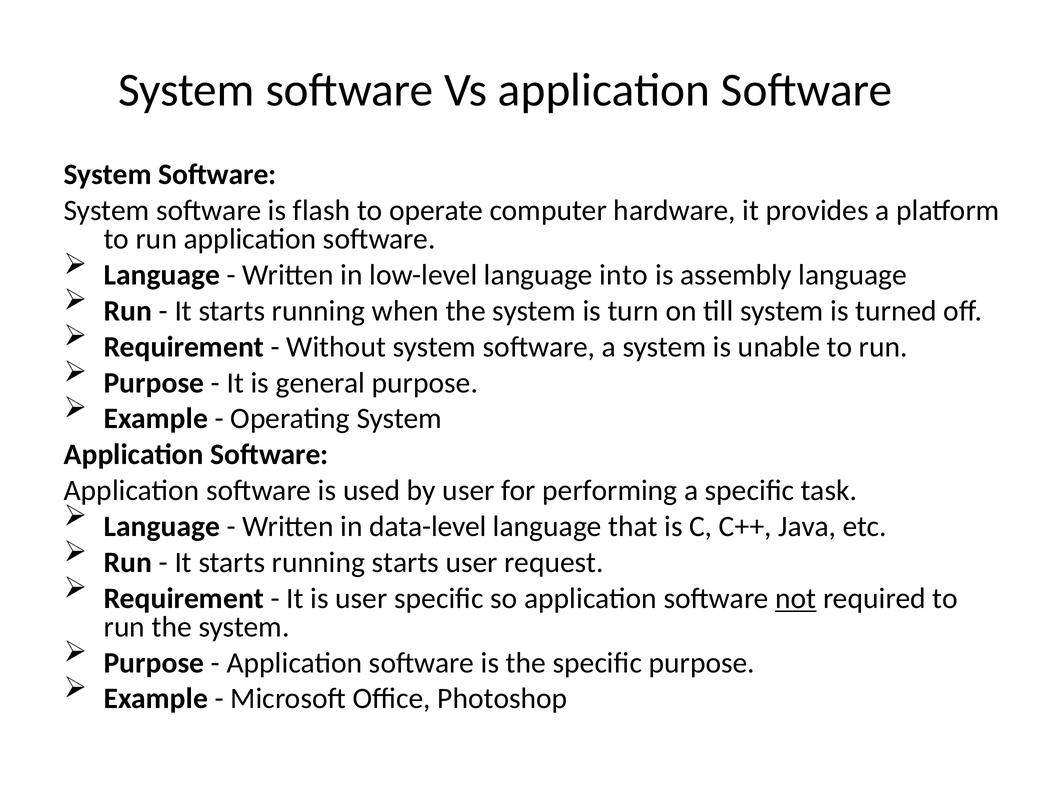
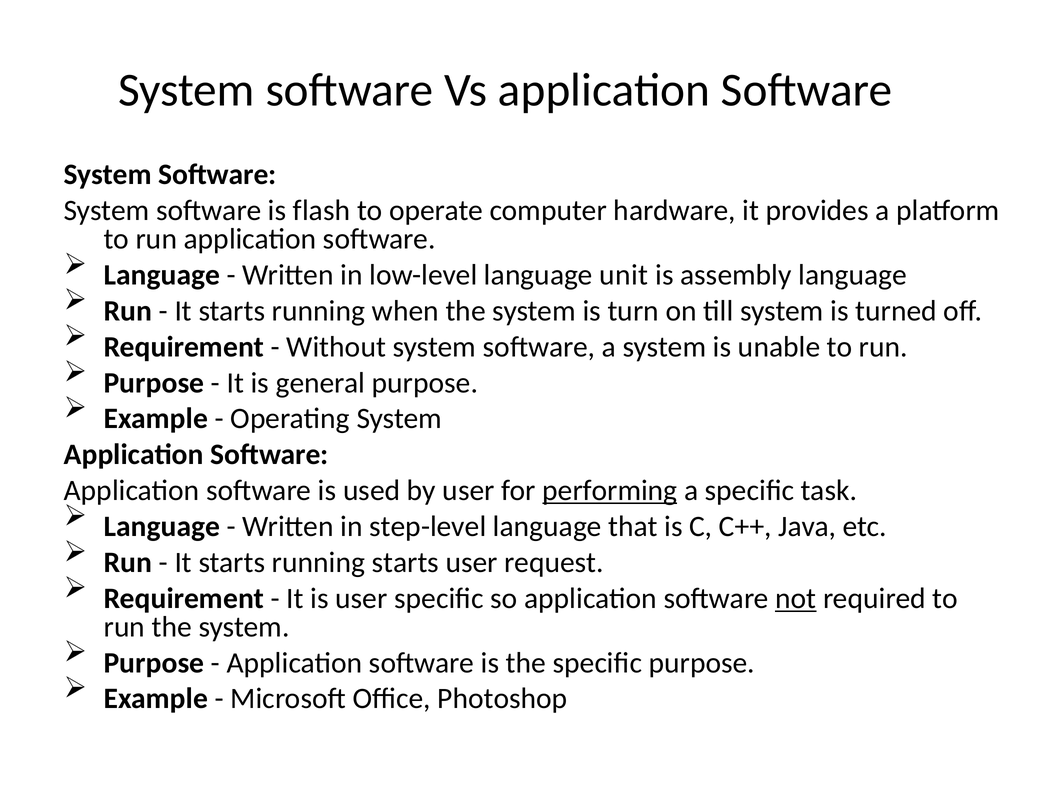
into: into -> unit (624, 275)
performing underline: none -> present (610, 491)
data-level: data-level -> step-level (428, 527)
